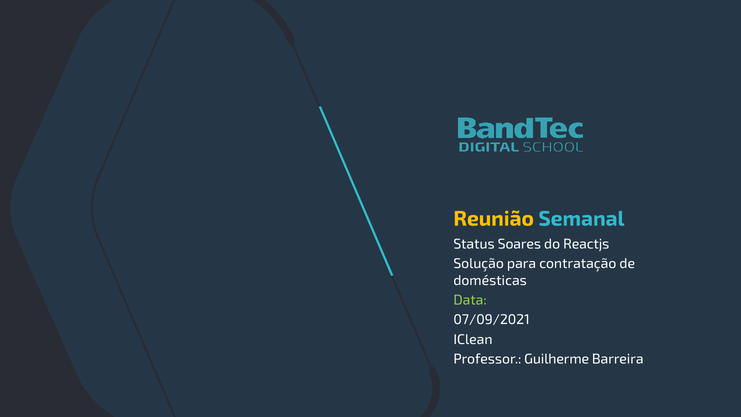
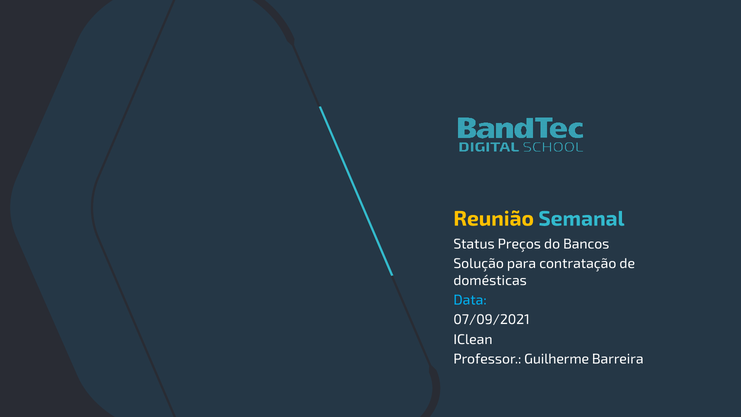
Soares: Soares -> Preços (519, 244)
Reactjs: Reactjs -> Bancos (586, 244)
Data colour: light green -> light blue (470, 300)
